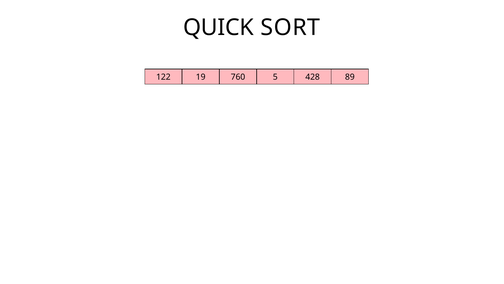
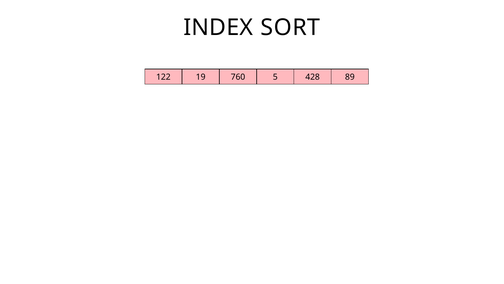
QUICK: QUICK -> INDEX (218, 27)
